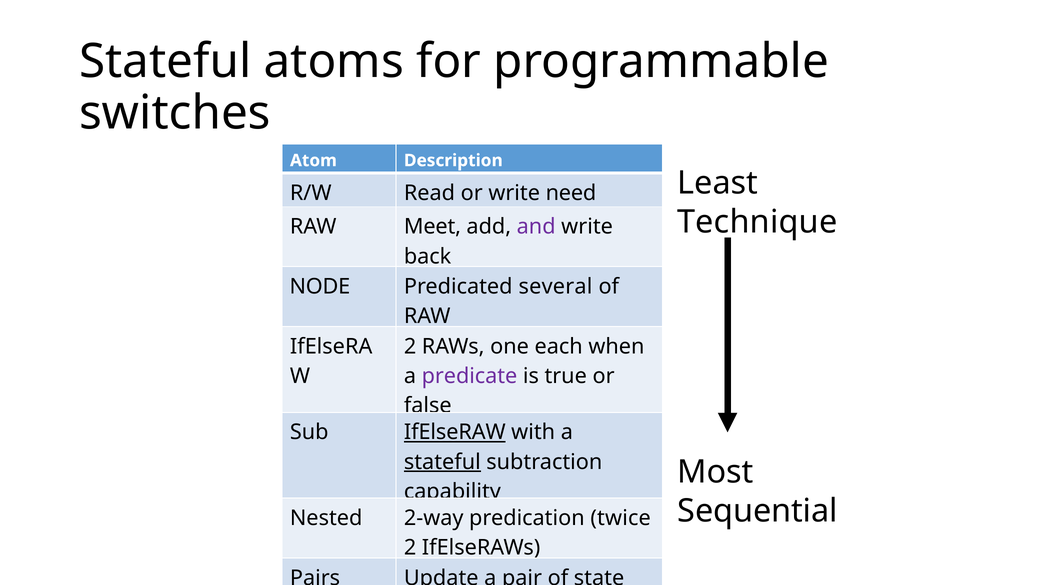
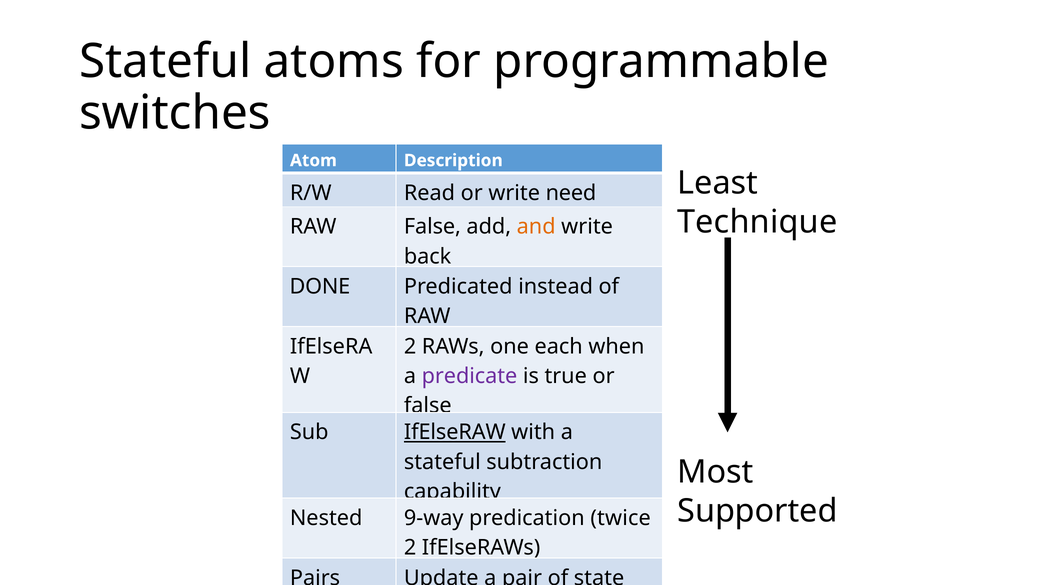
RAW Meet: Meet -> False (432, 227)
and colour: purple -> orange (536, 227)
NODE: NODE -> DONE (320, 286)
several: several -> instead (556, 286)
stateful underline: present -> none (442, 462)
Sequential: Sequential -> Supported (757, 511)
2-way: 2-way -> 9-way (434, 518)
